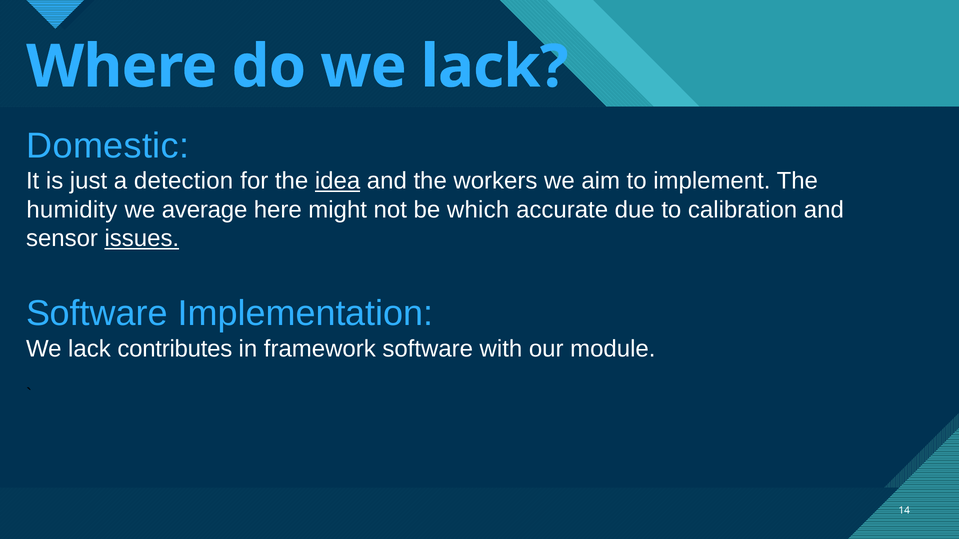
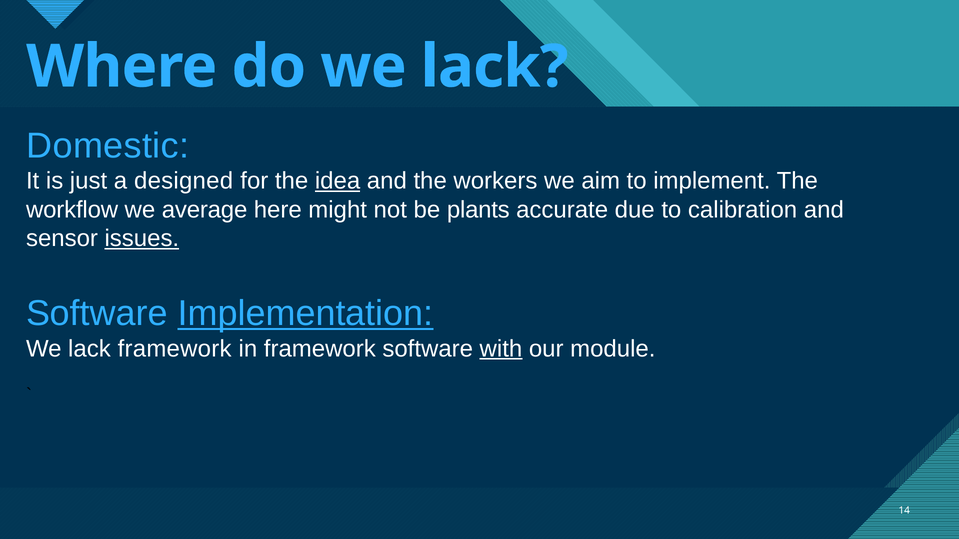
detection: detection -> designed (184, 181)
humidity: humidity -> workflow (72, 210)
which: which -> plants (478, 210)
Implementation underline: none -> present (306, 314)
lack contributes: contributes -> framework (175, 349)
with underline: none -> present (501, 349)
